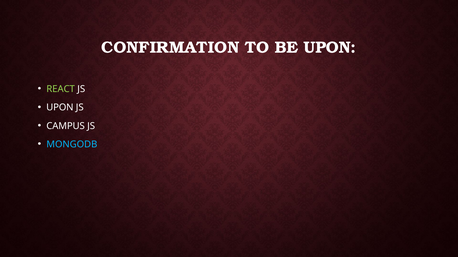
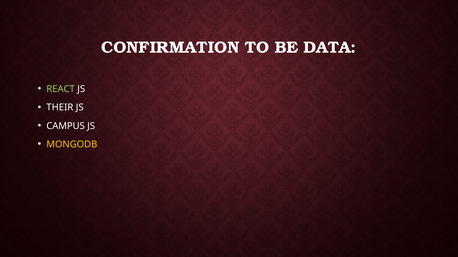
BE UPON: UPON -> DATA (330, 48)
UPON: UPON -> THEIR (60, 108)
MONGODB colour: light blue -> yellow (72, 145)
